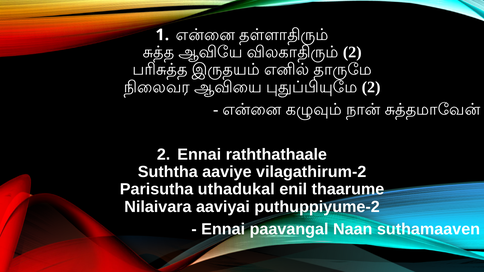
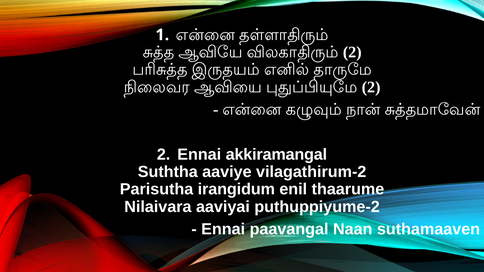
raththathaale: raththathaale -> akkiramangal (276, 155)
uthadukal: uthadukal -> irangidum (236, 189)
